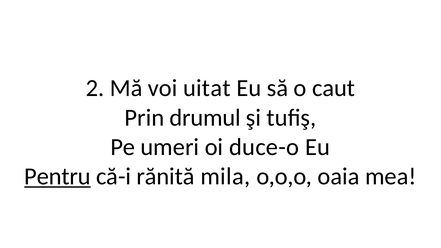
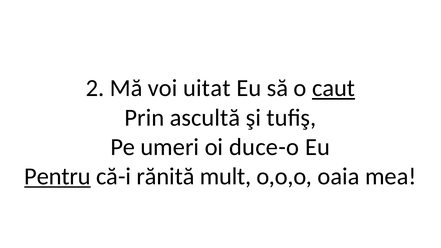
caut underline: none -> present (334, 88)
drumul: drumul -> ascultă (205, 118)
mila: mila -> mult (226, 176)
